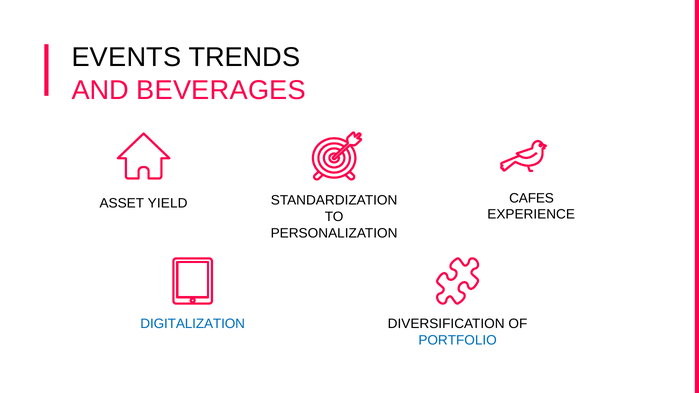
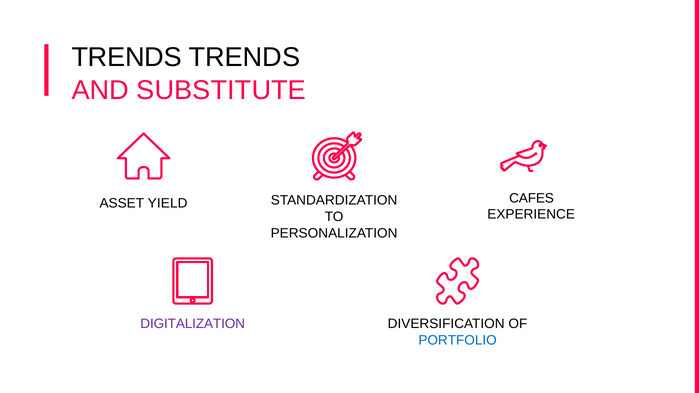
EVENTS: EVENTS -> TRENDS (127, 58)
BEVERAGES: BEVERAGES -> SUBSTITUTE (221, 90)
DIGITALIZATION colour: blue -> purple (193, 324)
